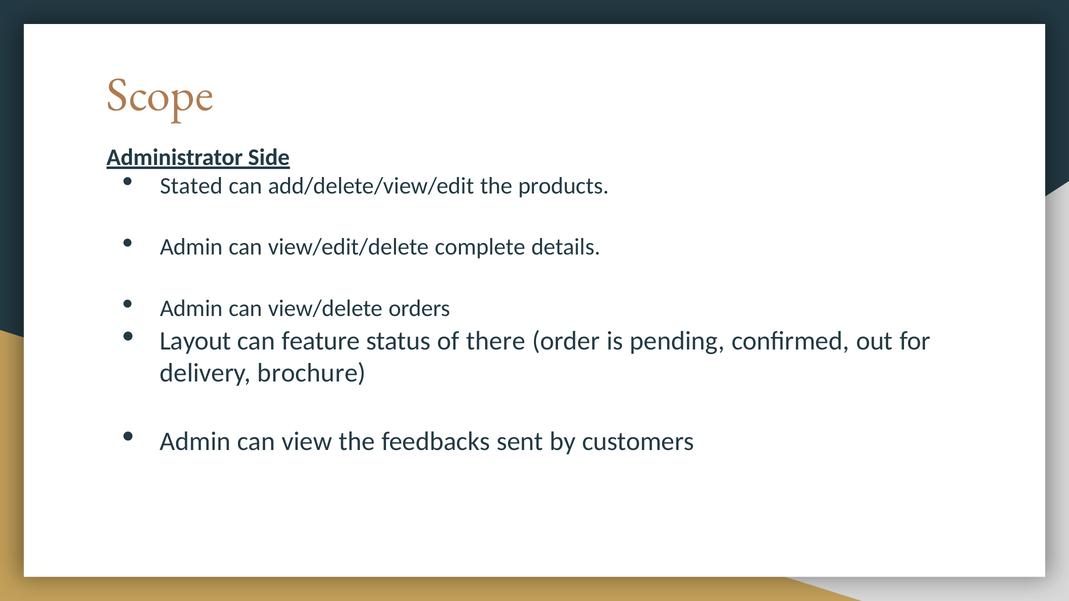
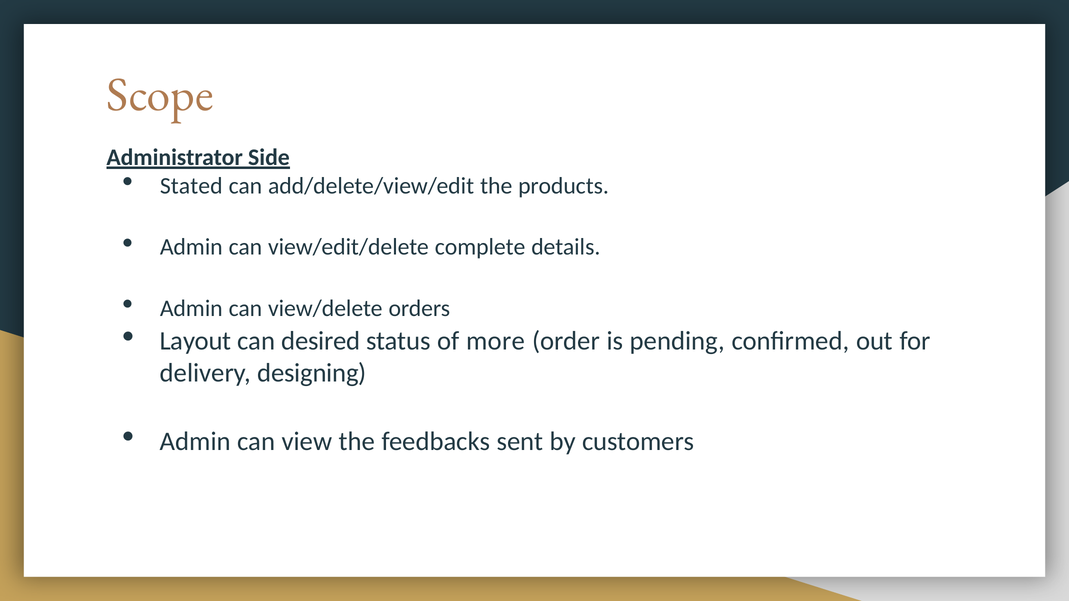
feature: feature -> desired (321, 341)
there: there -> more (496, 341)
brochure: brochure -> designing (312, 373)
